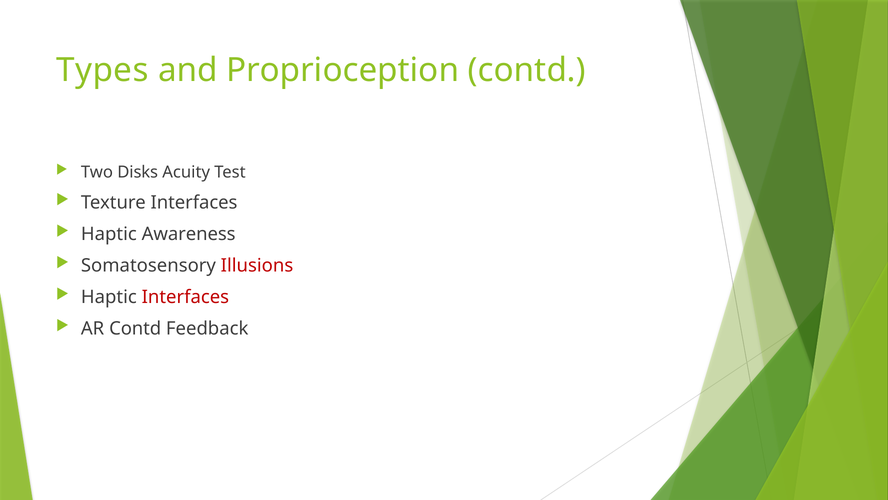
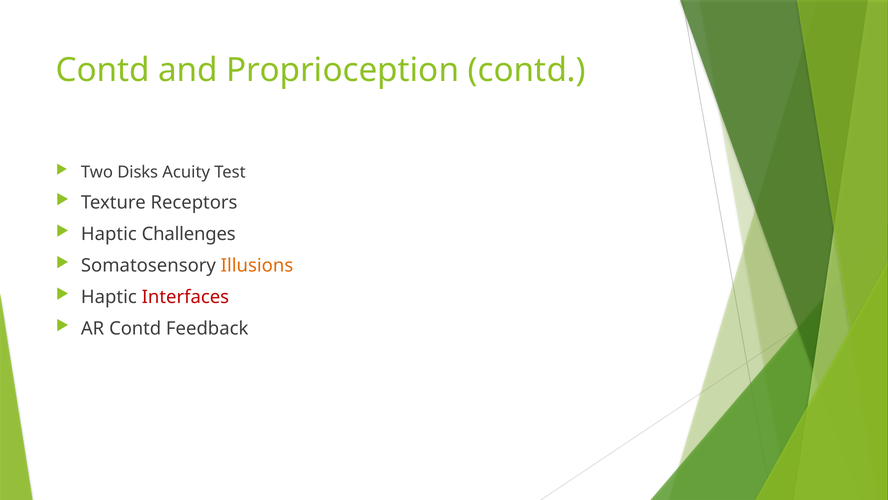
Types: Types -> Contd (103, 70)
Texture Interfaces: Interfaces -> Receptors (194, 202)
Awareness: Awareness -> Challenges (189, 234)
Illusions colour: red -> orange (257, 265)
